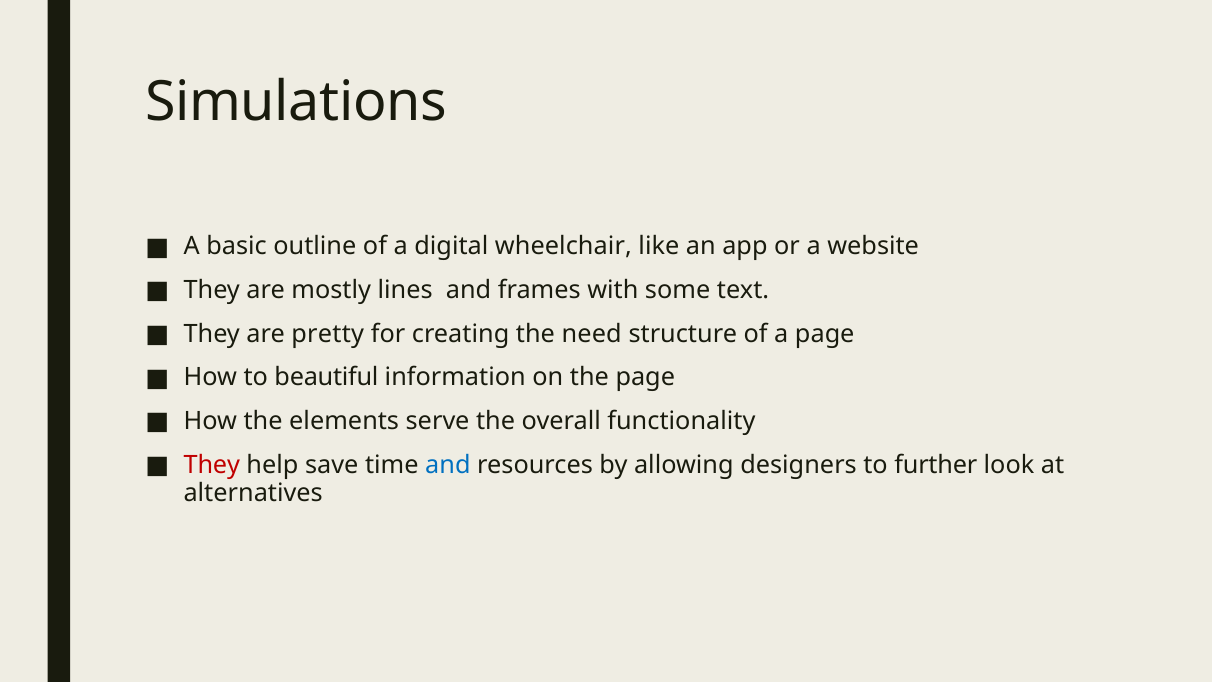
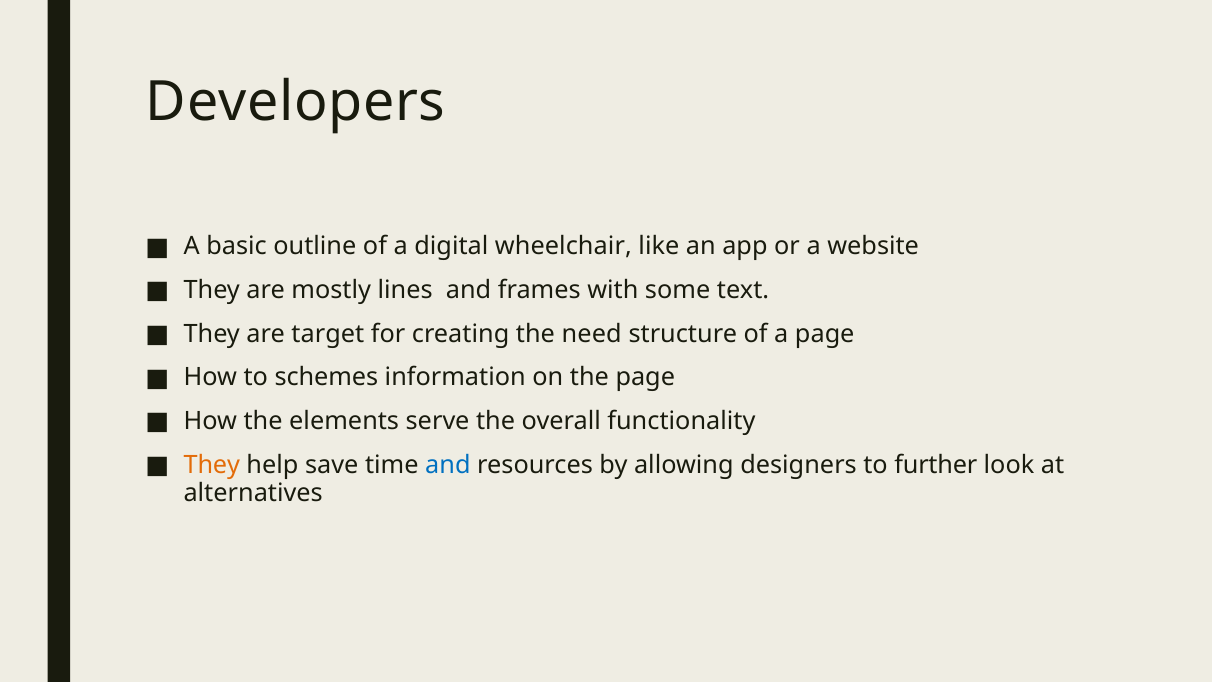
Simulations: Simulations -> Developers (296, 102)
pretty: pretty -> target (328, 334)
beautiful: beautiful -> schemes (326, 377)
They colour: red -> orange (212, 465)
